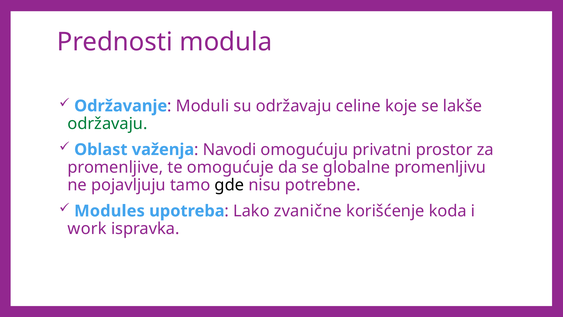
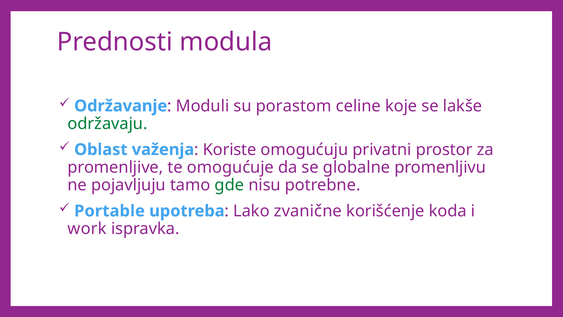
su održavaju: održavaju -> porastom (294, 106)
Navodi: Navodi -> Koriste (230, 149)
gde colour: black -> green (229, 185)
Modules: Modules -> Portable (110, 211)
